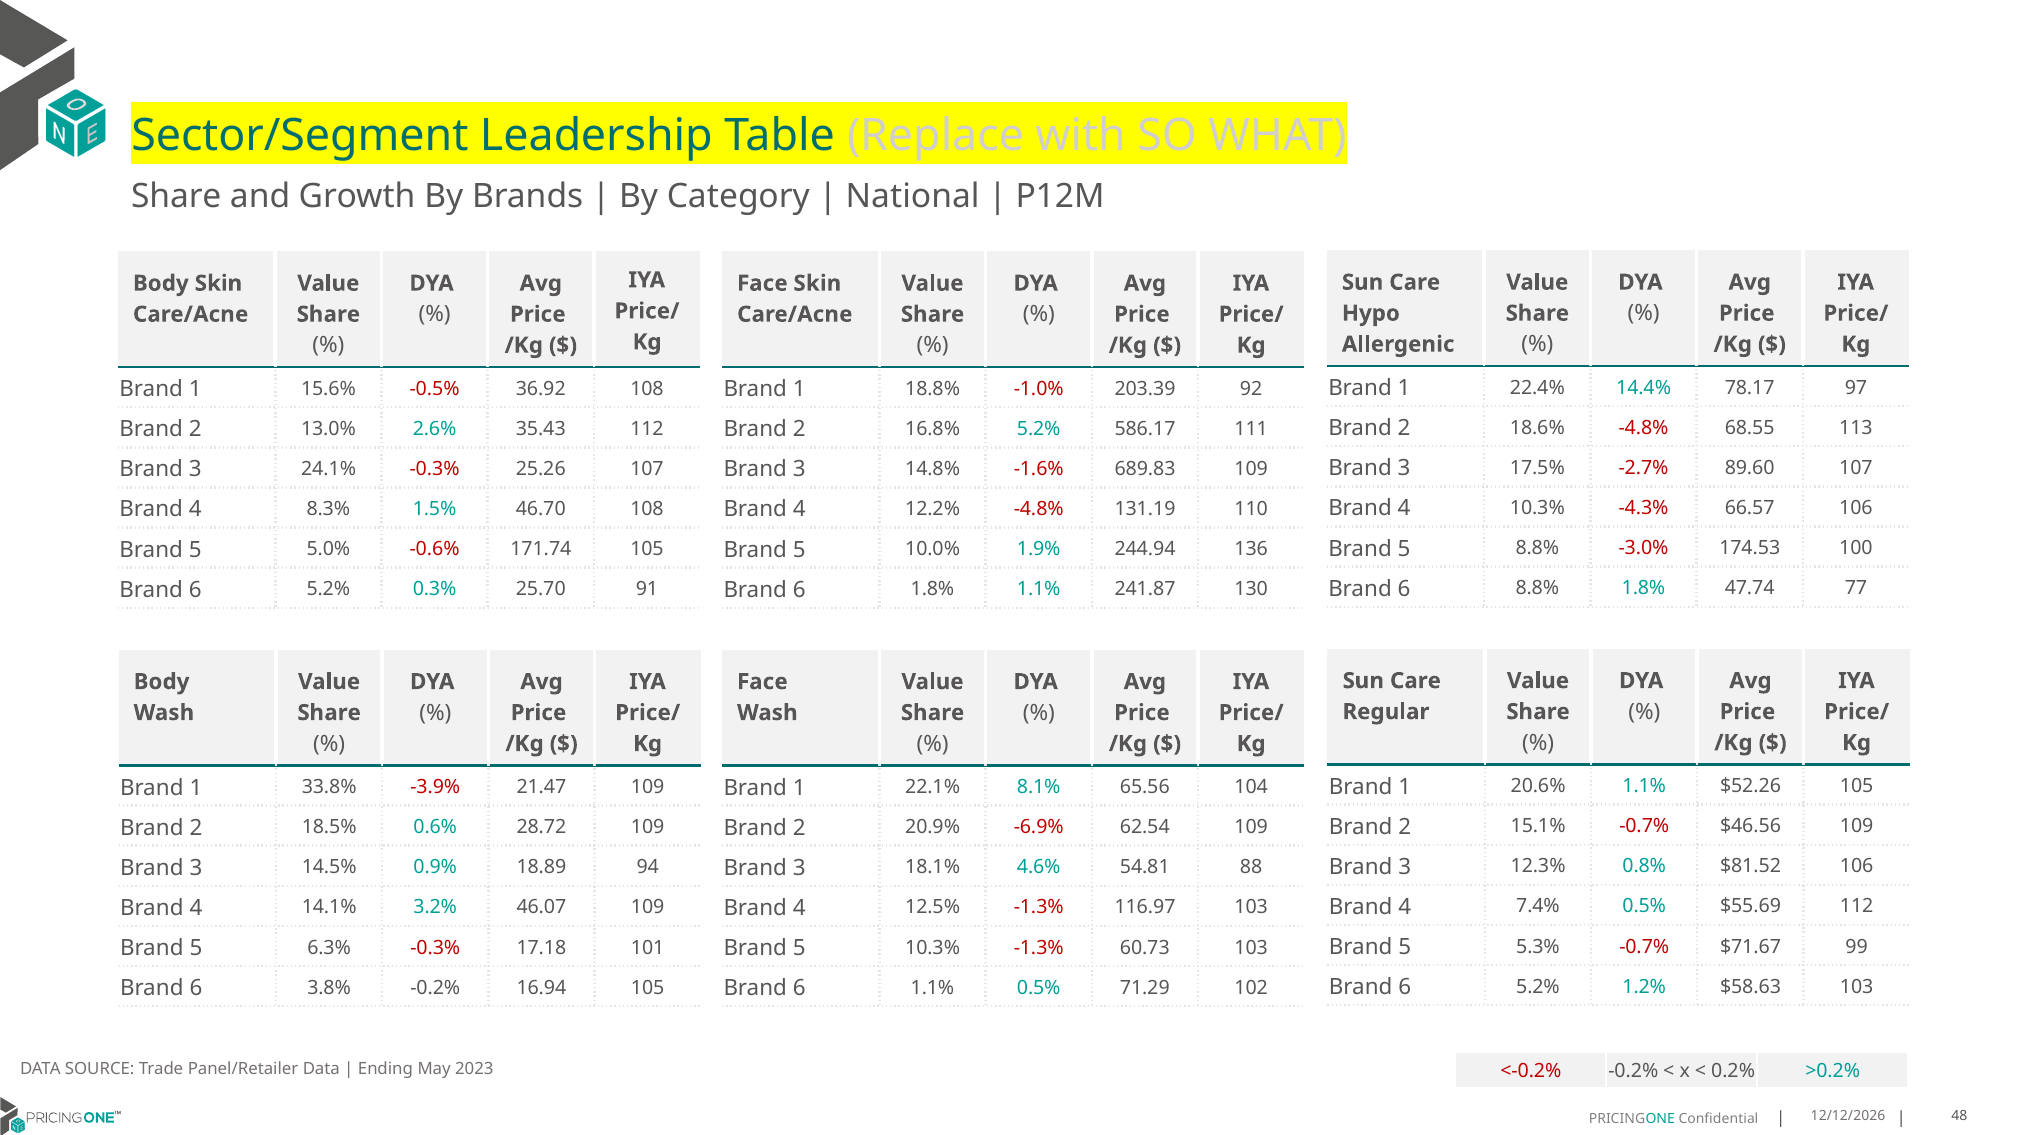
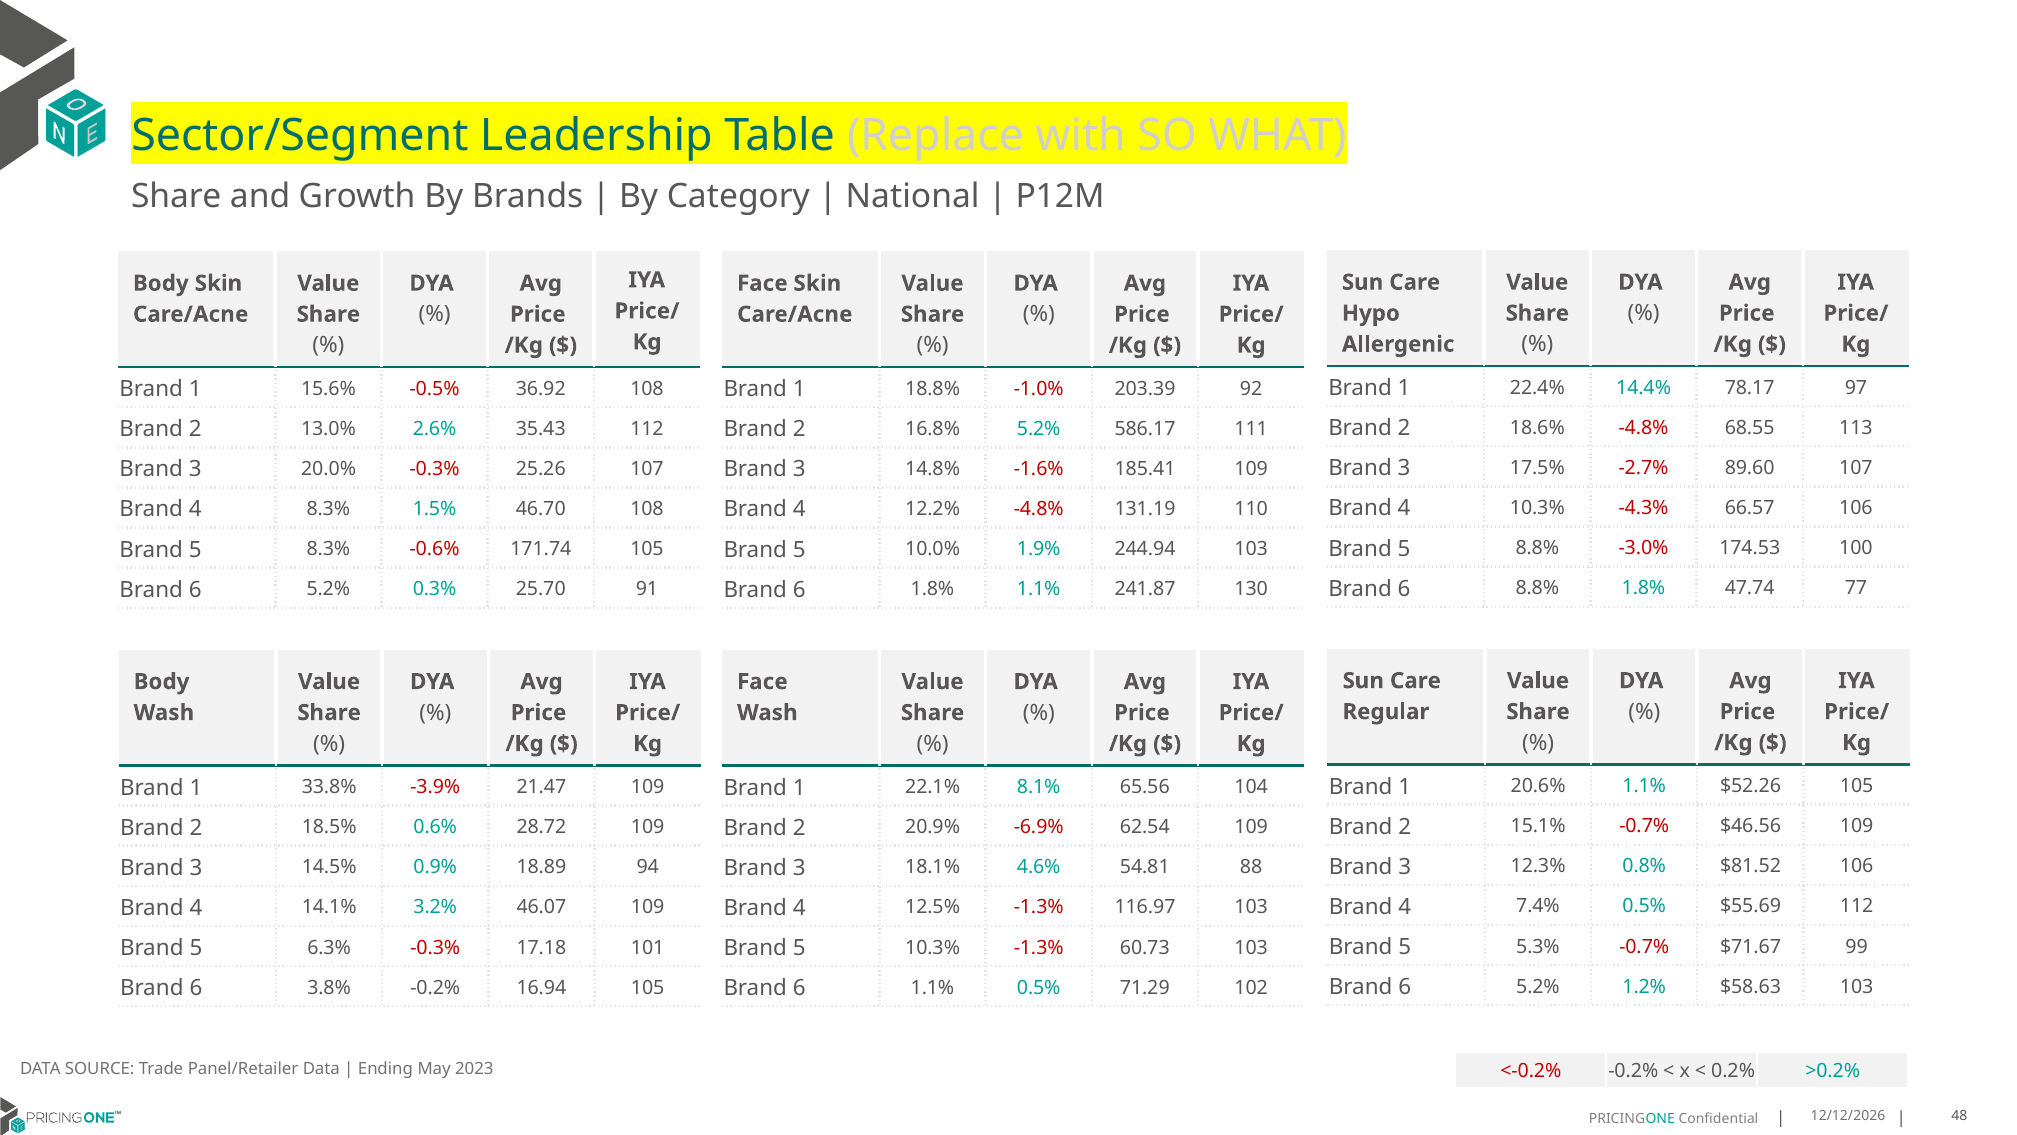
24.1%: 24.1% -> 20.0% (329, 469)
689.83: 689.83 -> 185.41 (1145, 469)
5 5.0%: 5.0% -> 8.3% (328, 549)
244.94 136: 136 -> 103 (1251, 549)
